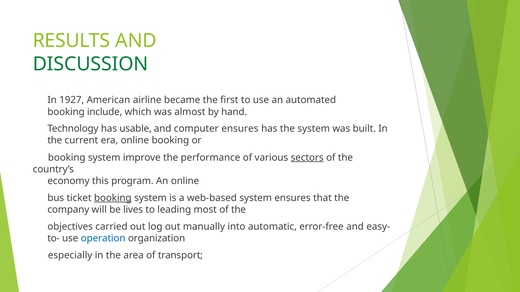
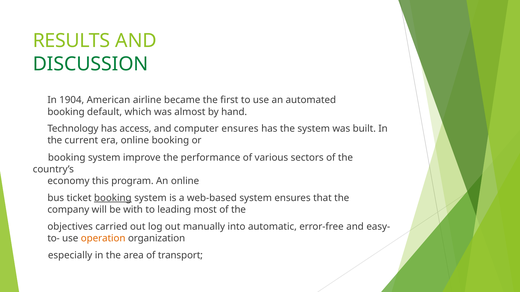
1927: 1927 -> 1904 (72, 100)
include: include -> default (105, 112)
usable: usable -> access (136, 129)
sectors underline: present -> none (307, 158)
lives: lives -> with (133, 210)
operation colour: blue -> orange (103, 239)
